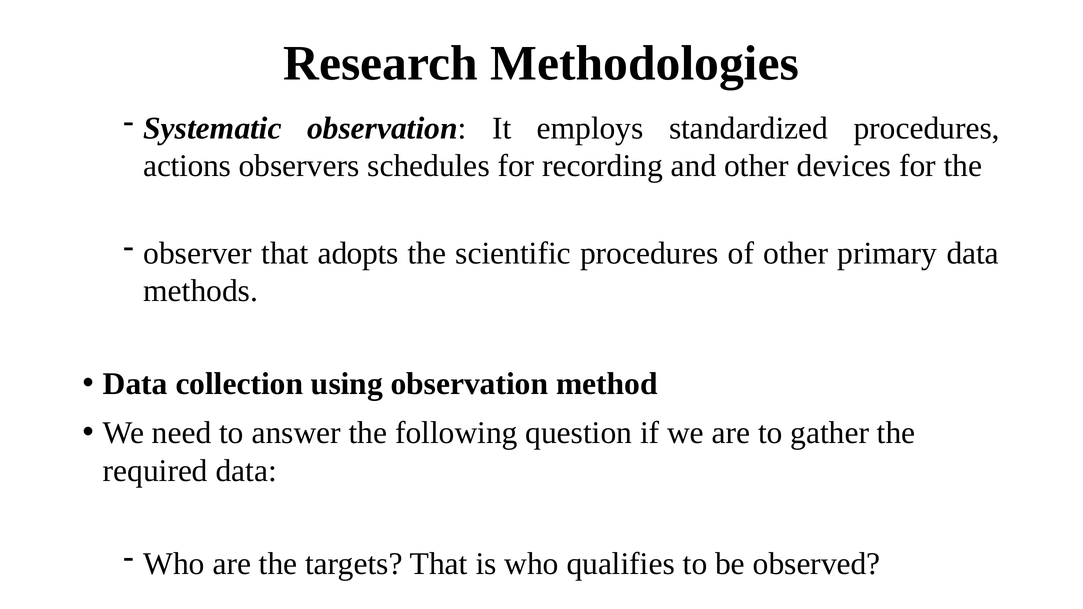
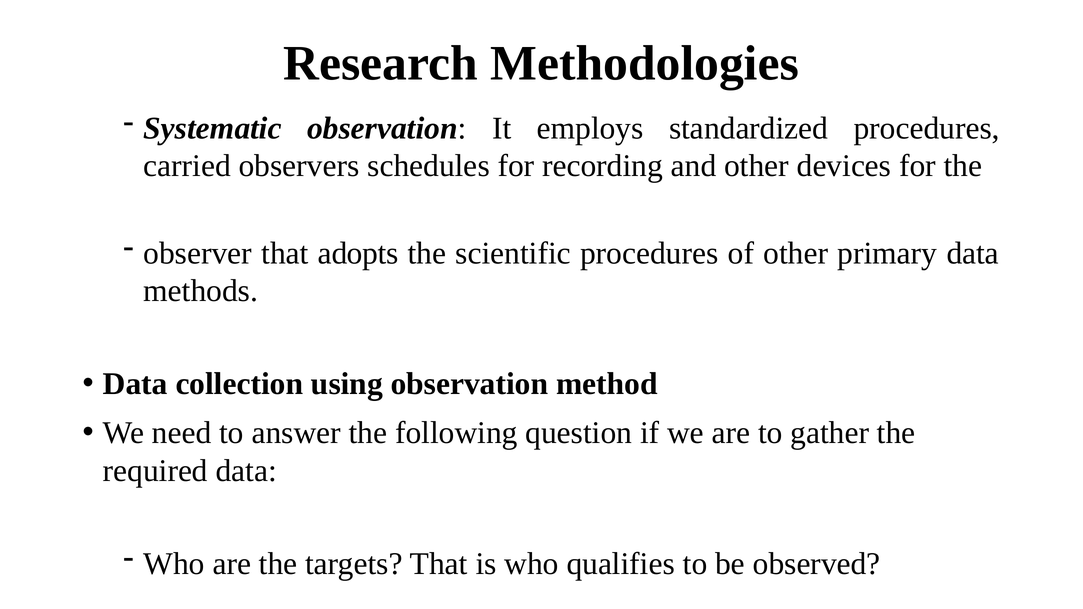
actions: actions -> carried (187, 166)
